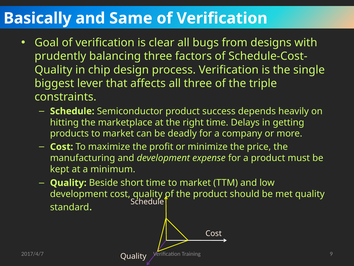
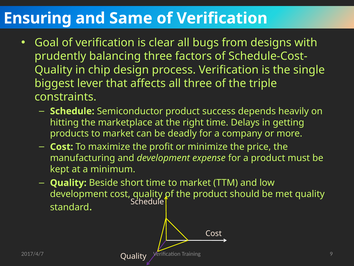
Basically: Basically -> Ensuring (38, 18)
